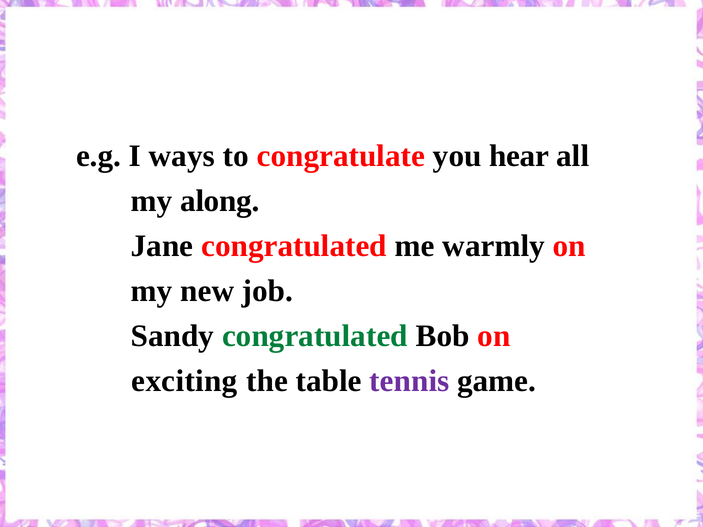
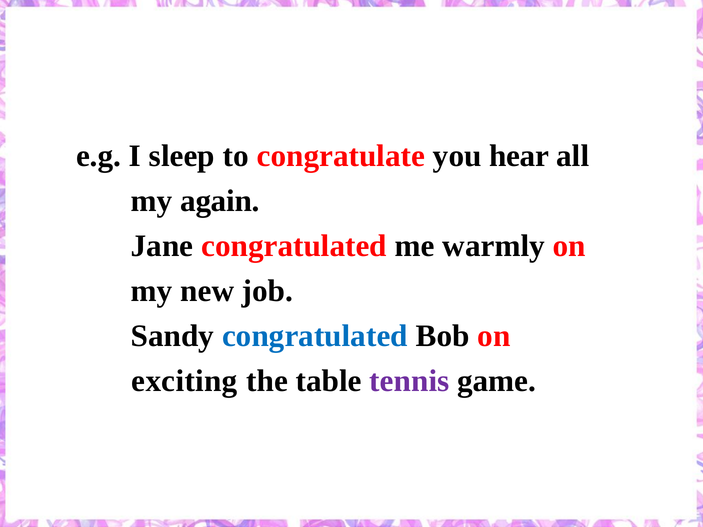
ways: ways -> sleep (182, 156)
along: along -> again (220, 201)
congratulated colour: green -> blue (315, 336)
